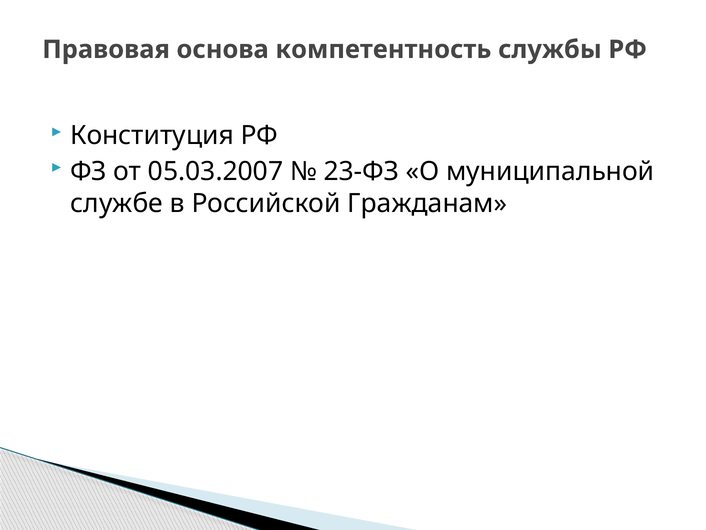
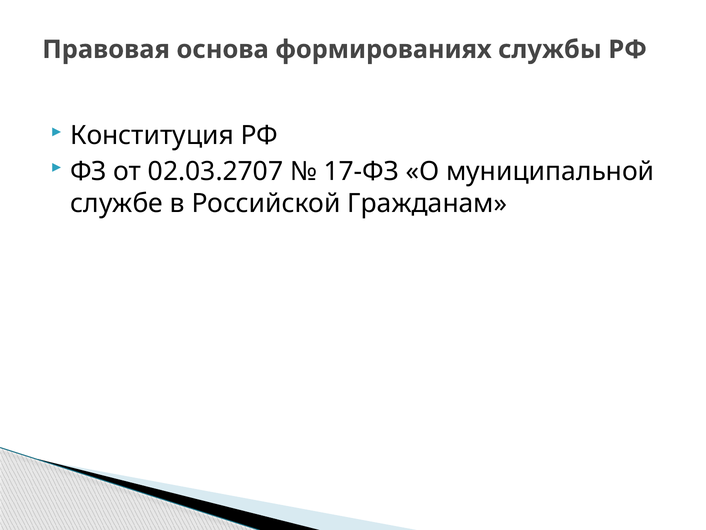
компетентность: компетентность -> формированиях (383, 49)
05.03.2007: 05.03.2007 -> 02.03.2707 (216, 171)
23-ФЗ: 23-ФЗ -> 17-ФЗ (362, 171)
